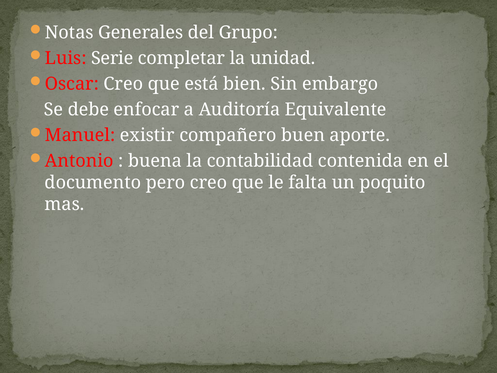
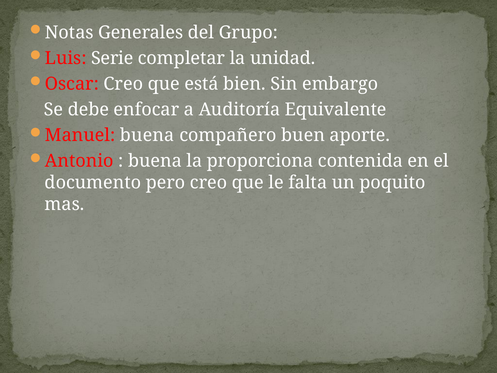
Manuel existir: existir -> buena (147, 135)
contabilidad: contabilidad -> proporciona (260, 161)
